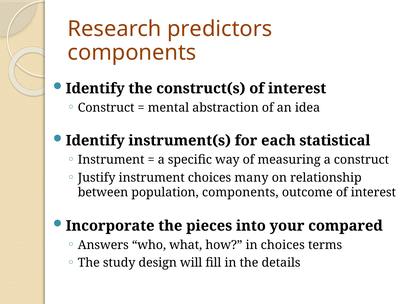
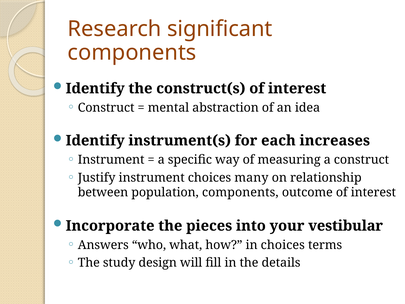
predictors: predictors -> significant (220, 29)
statistical: statistical -> increases (335, 140)
compared: compared -> vestibular (346, 226)
